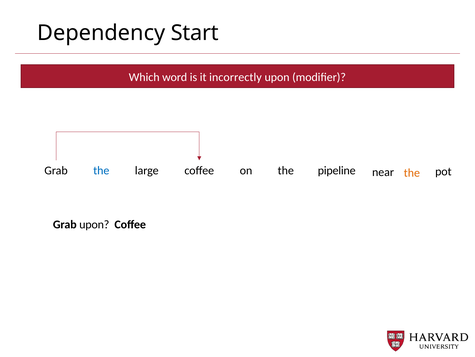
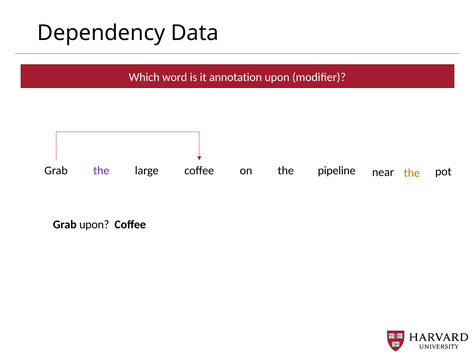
Start: Start -> Data (195, 33)
incorrectly: incorrectly -> annotation (236, 77)
the colour: blue -> purple (101, 170)
